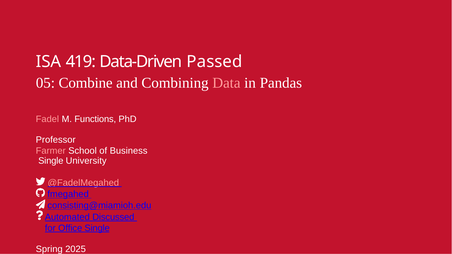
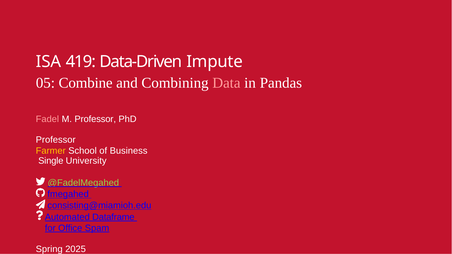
Passed: Passed -> Impute (215, 62)
M Functions: Functions -> Professor (95, 119)
Farmer colour: pink -> yellow (51, 151)
@FadelMegahed colour: pink -> light green (83, 183)
Discussed: Discussed -> Dataframe (113, 217)
Office Single: Single -> Spam (97, 228)
